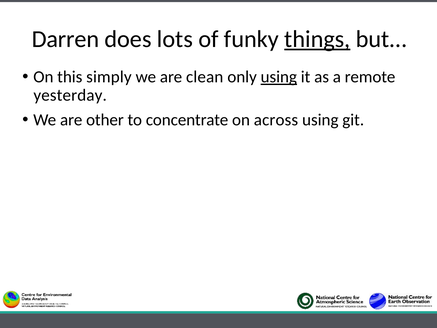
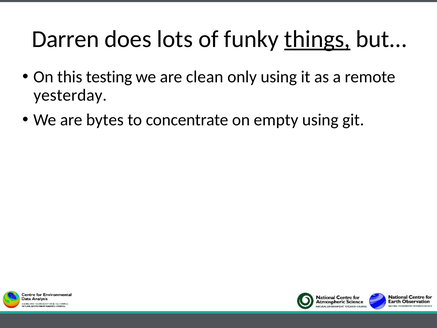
simply: simply -> testing (109, 77)
using underline: present -> none (279, 77)
other: other -> bytes (105, 120)
across: across -> empty (276, 120)
